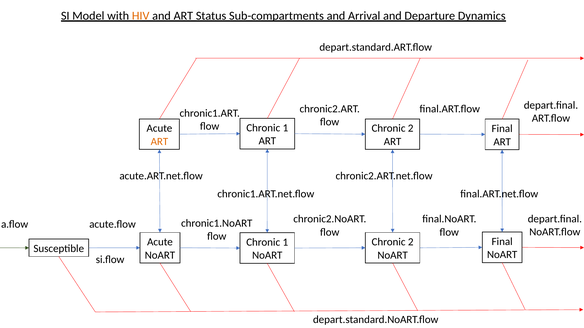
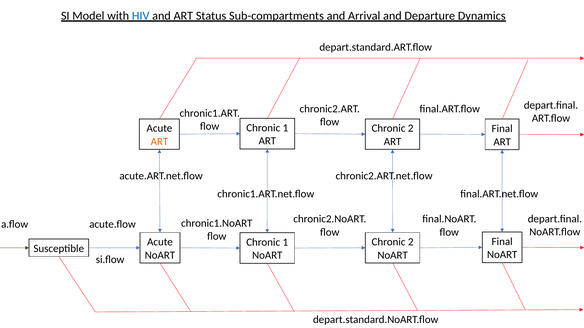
HIV colour: orange -> blue (141, 16)
